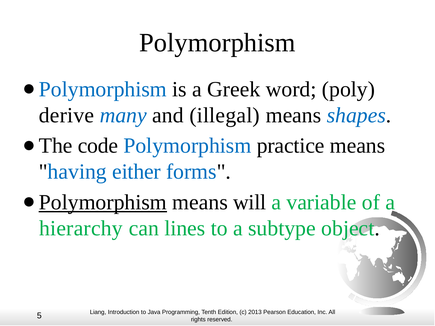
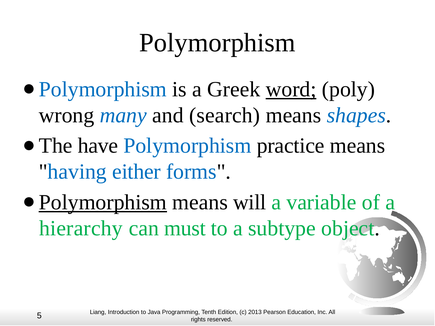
word underline: none -> present (291, 89)
derive: derive -> wrong (67, 115)
illegal: illegal -> search (225, 115)
code: code -> have (98, 146)
lines: lines -> must (185, 228)
